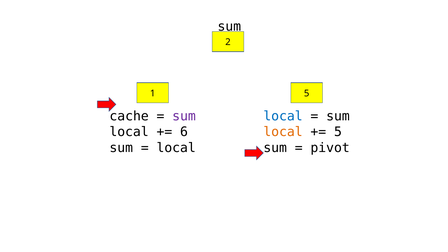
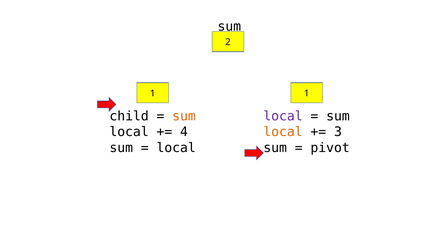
1 5: 5 -> 1 (307, 93)
cache: cache -> child (129, 116)
sum colour: purple -> orange (184, 116)
local colour: blue -> purple (283, 116)
6: 6 -> 4 (184, 132)
5: 5 -> 3 (338, 132)
